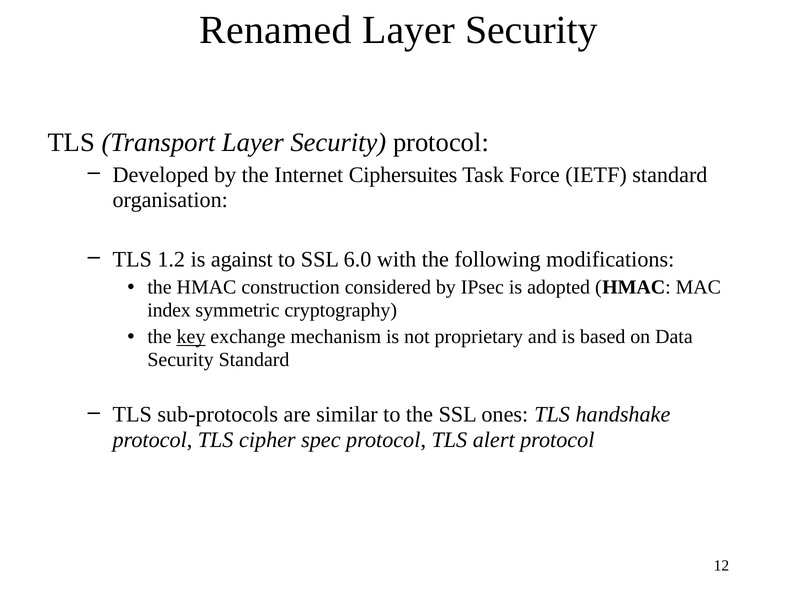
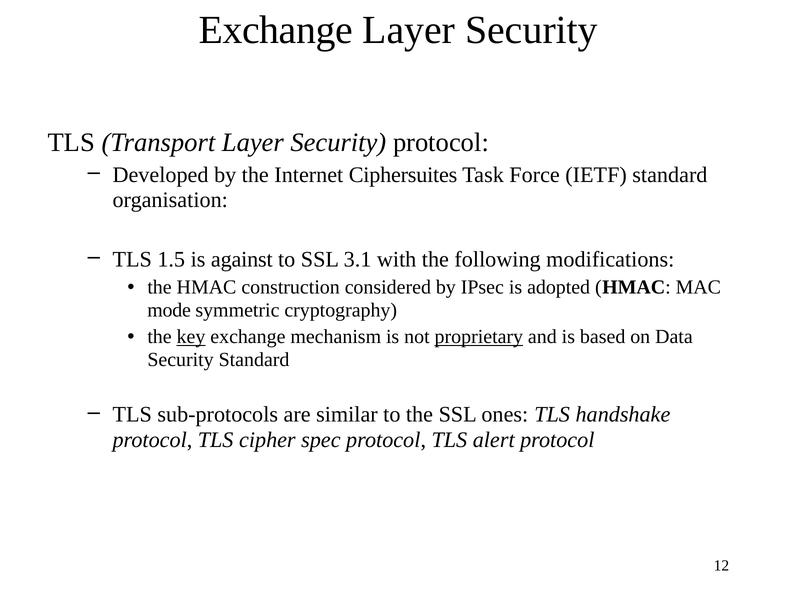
Renamed: Renamed -> Exchange (276, 30)
1.2: 1.2 -> 1.5 (171, 259)
6.0: 6.0 -> 3.1 (358, 259)
index: index -> mode (169, 310)
proprietary underline: none -> present (479, 337)
